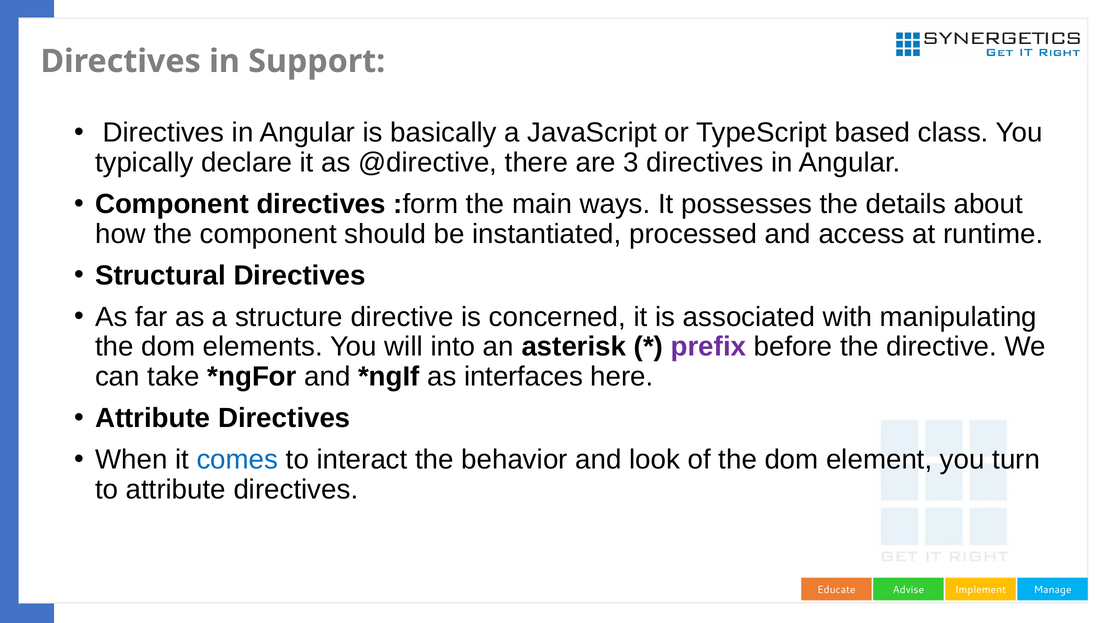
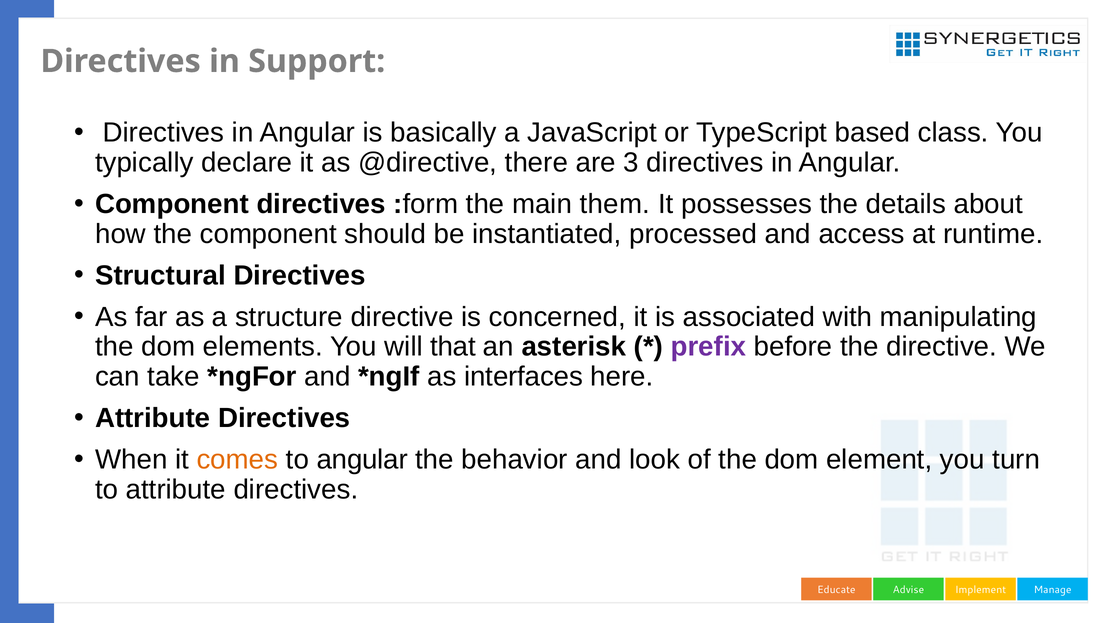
ways: ways -> them (615, 204)
into: into -> that (453, 347)
comes colour: blue -> orange (237, 460)
to interact: interact -> angular (362, 460)
